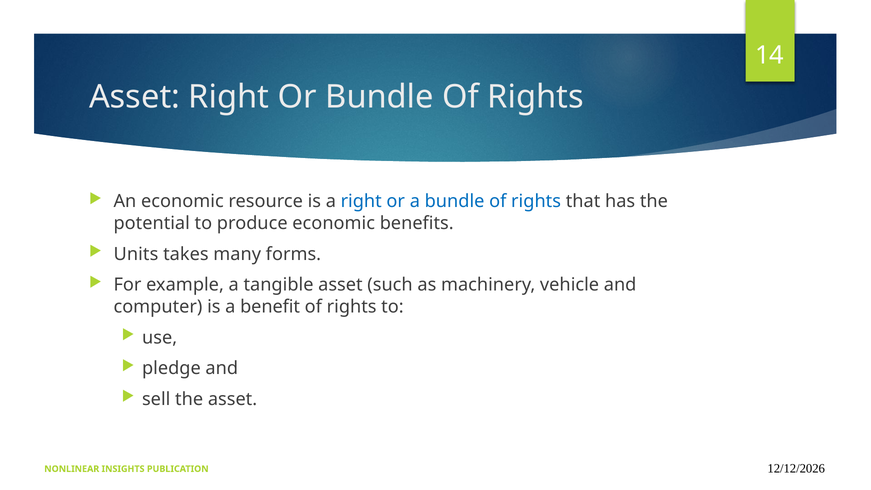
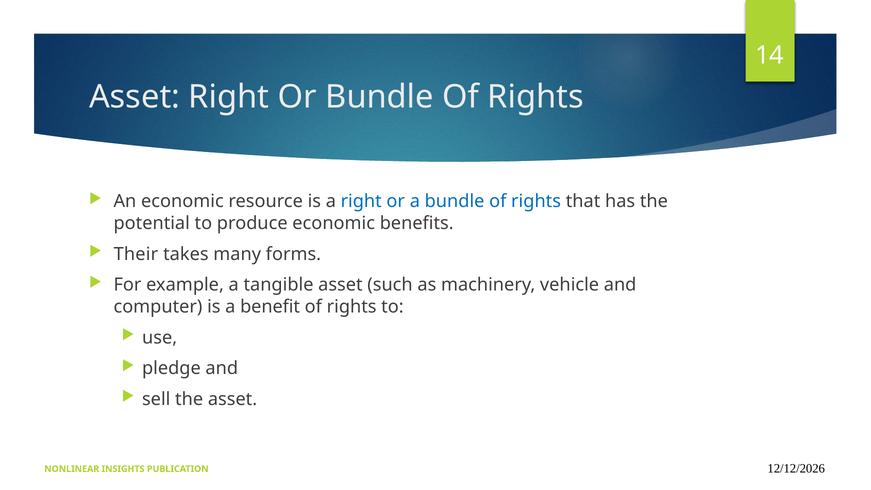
Units: Units -> Their (136, 254)
